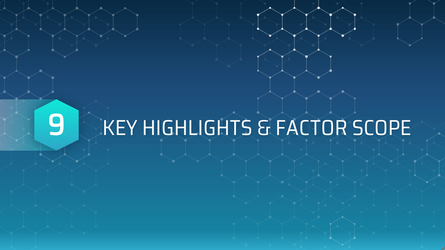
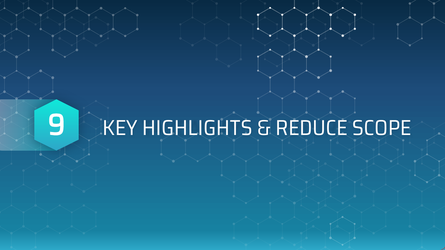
FACTOR: FACTOR -> REDUCE (312, 128)
